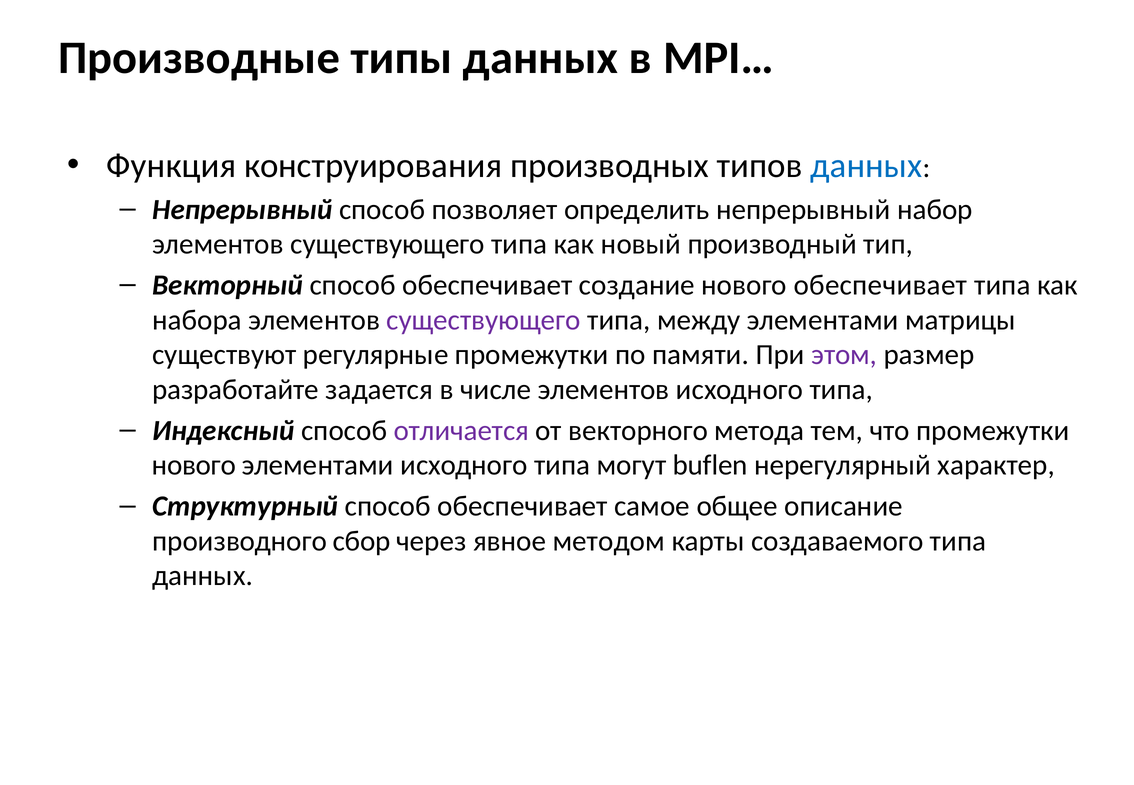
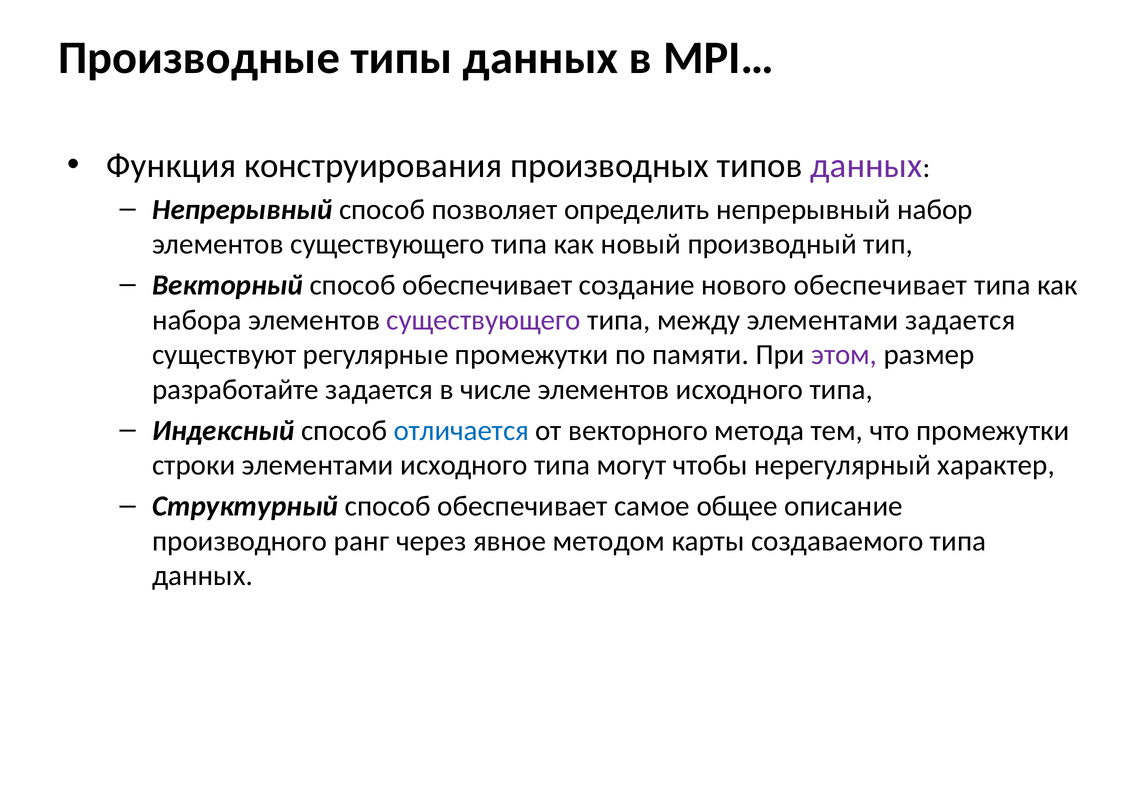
данных colour: blue -> purple (866, 166)
элементами матрицы: матрицы -> задается (960, 320)
отличается colour: purple -> blue (461, 430)
нового: нового -> строки (194, 465)
buflen: buflen -> чтобы (710, 465)
сбор: сбор -> ранг (361, 541)
